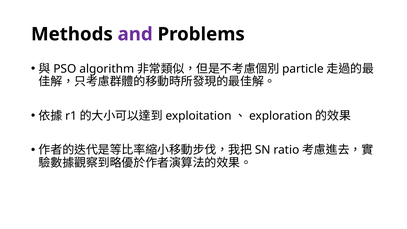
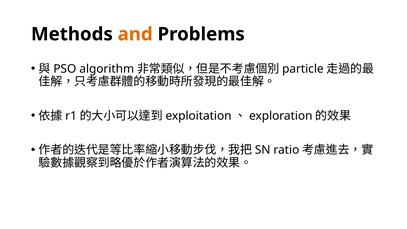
and colour: purple -> orange (135, 34)
